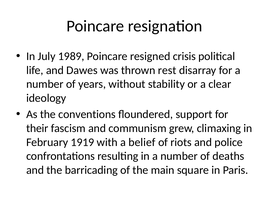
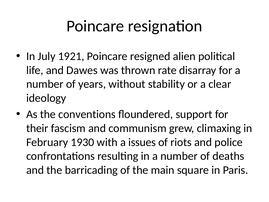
1989: 1989 -> 1921 (71, 56)
crisis: crisis -> alien (184, 56)
rest: rest -> rate (167, 70)
1919: 1919 -> 1930 (82, 142)
belief: belief -> issues (142, 142)
